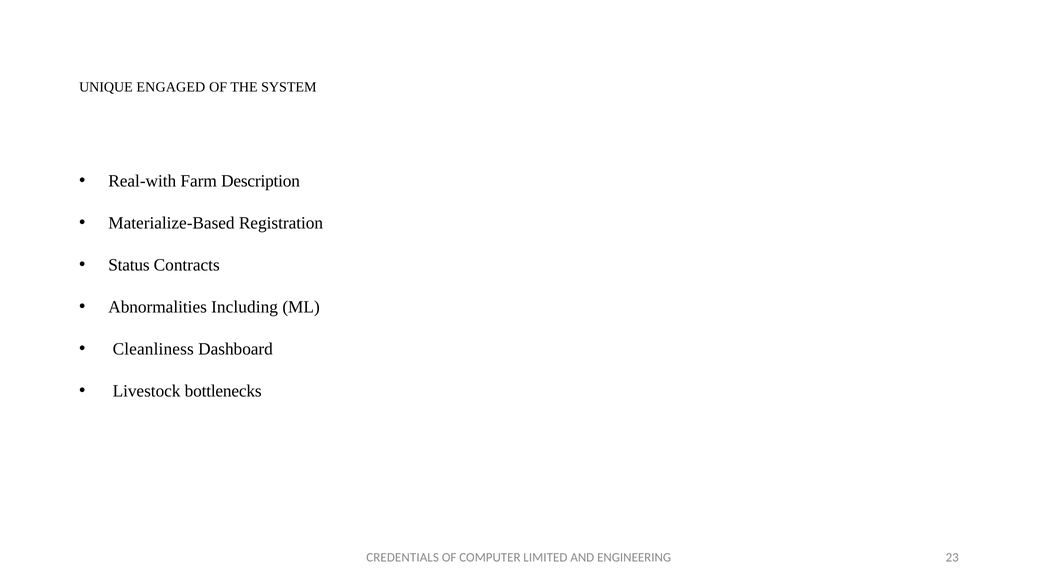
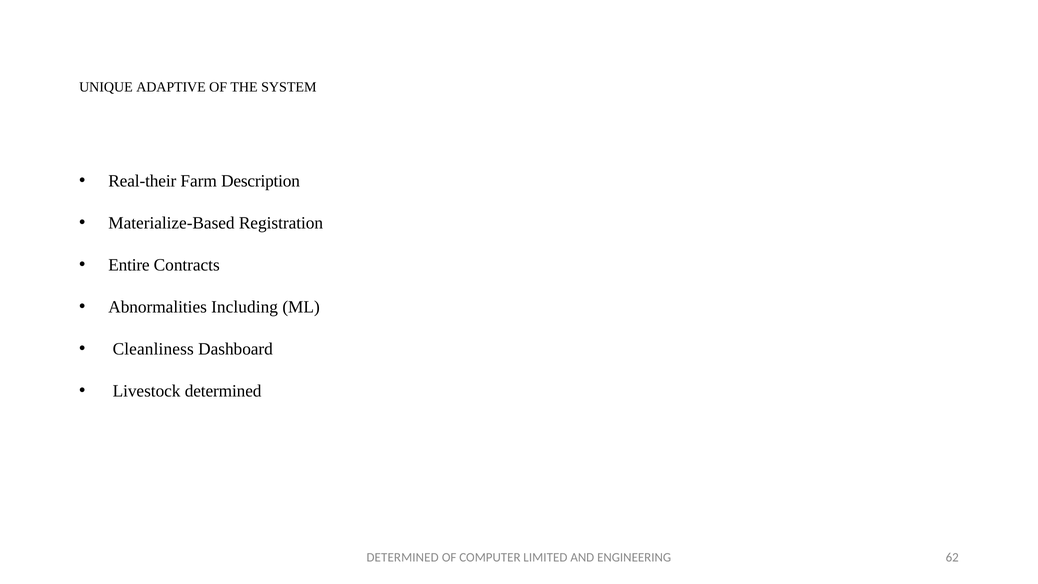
ENGAGED: ENGAGED -> ADAPTIVE (171, 87)
Real-with: Real-with -> Real-their (142, 181)
Status: Status -> Entire (129, 265)
Livestock bottlenecks: bottlenecks -> determined (223, 391)
CREDENTIALS: CREDENTIALS -> DETERMINED (403, 557)
23: 23 -> 62 (952, 557)
